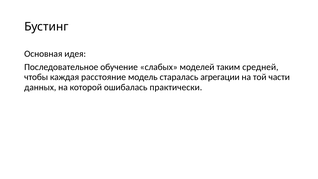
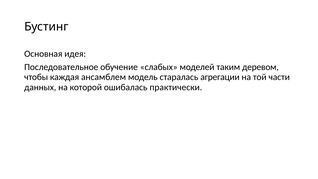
средней: средней -> деревом (260, 67)
расстояние: расстояние -> ансамблем (104, 77)
